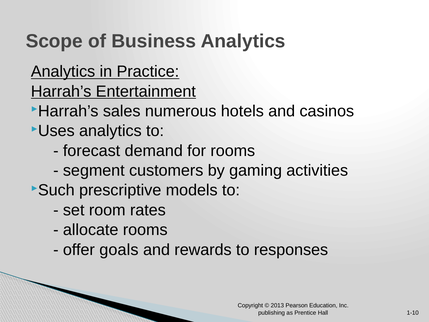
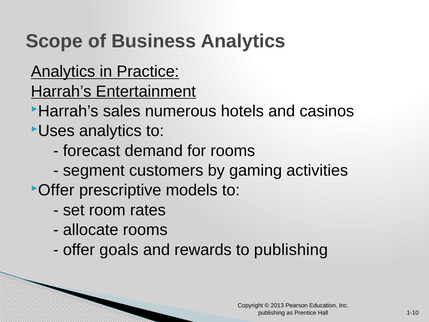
Such: Such -> Offer (56, 190)
to responses: responses -> publishing (291, 250)
